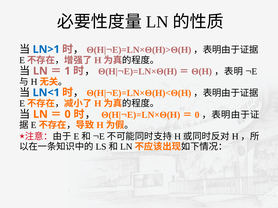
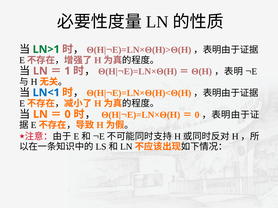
LN>1 colour: blue -> green (46, 49)
